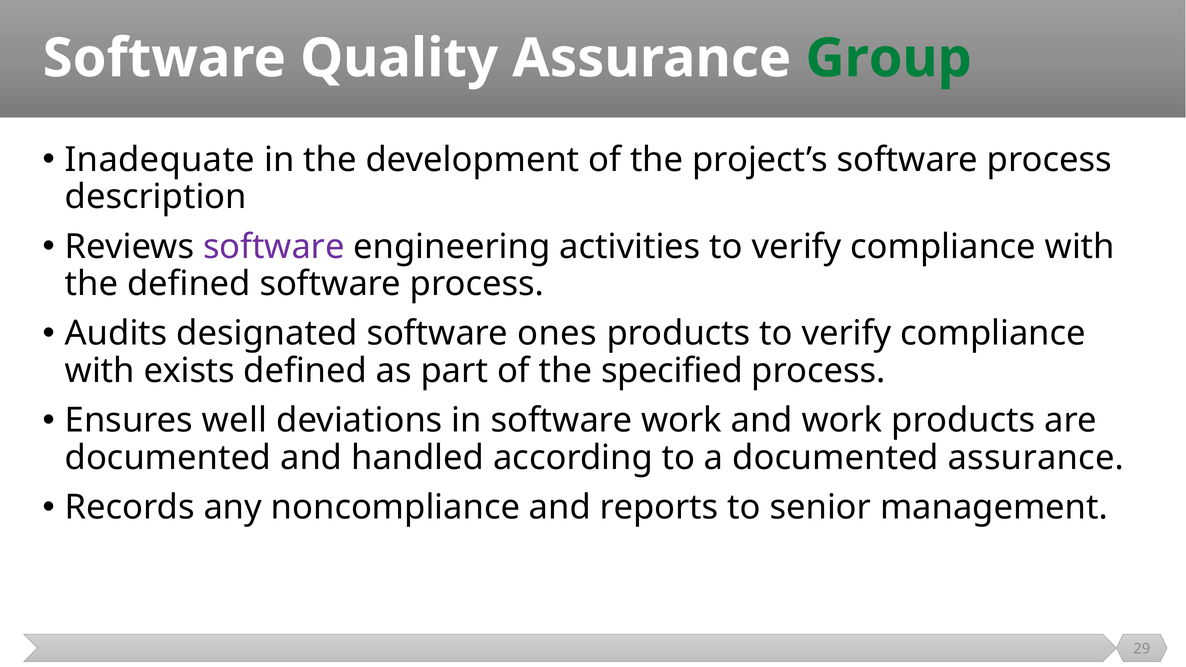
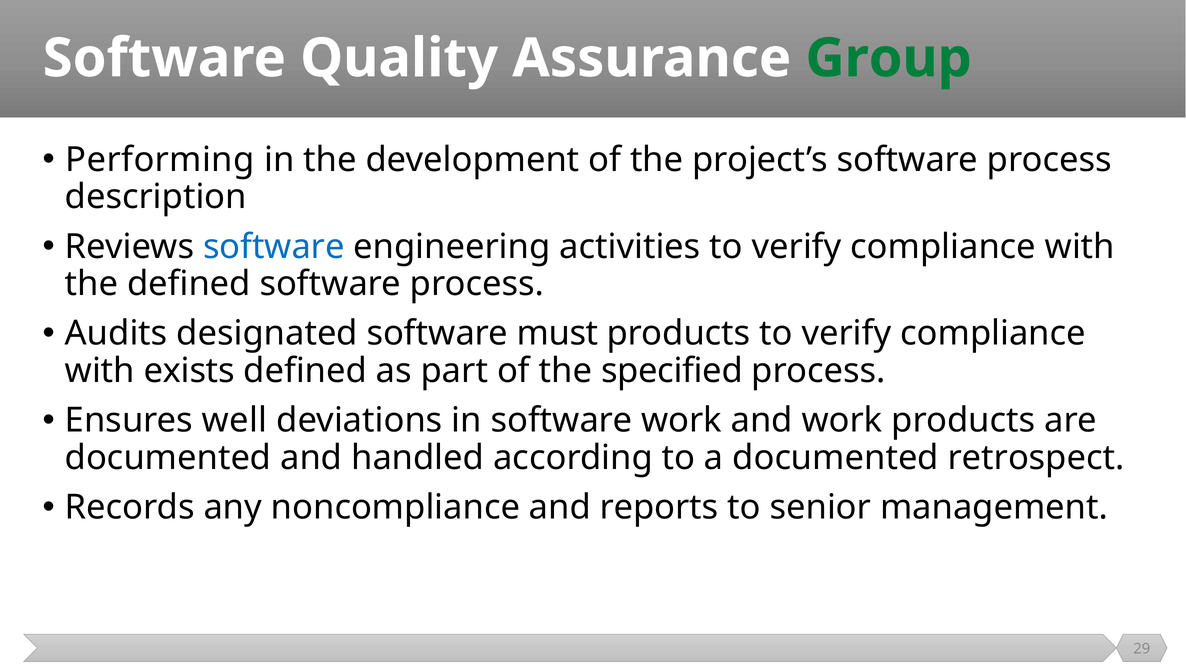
Inadequate: Inadequate -> Performing (160, 160)
software colour: purple -> blue (274, 247)
ones: ones -> must (557, 334)
documented assurance: assurance -> retrospect (1036, 458)
